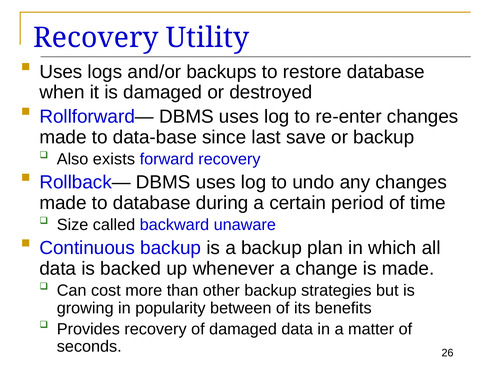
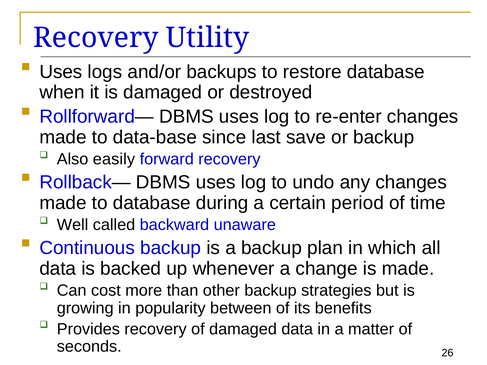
exists: exists -> easily (114, 159)
Size: Size -> Well (73, 225)
